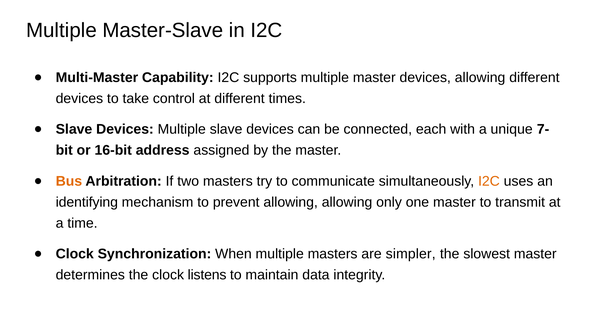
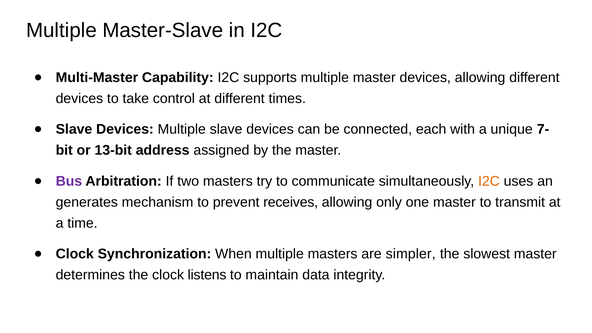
16-bit: 16-bit -> 13-bit (113, 150)
Bus colour: orange -> purple (69, 181)
identifying: identifying -> generates (87, 202)
prevent allowing: allowing -> receives (291, 202)
